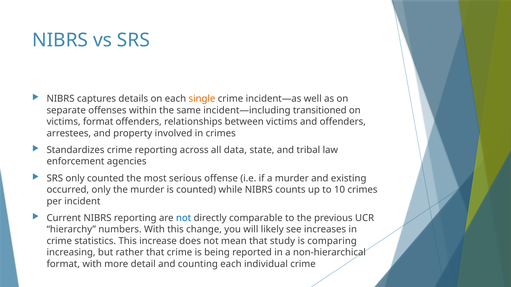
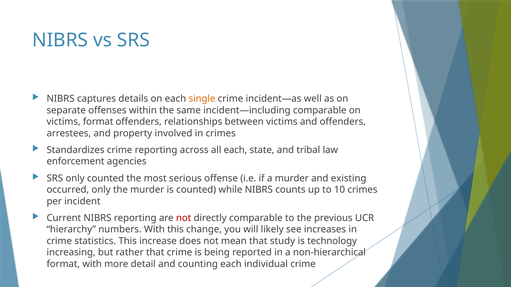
incident—including transitioned: transitioned -> comparable (320, 110)
all data: data -> each (235, 150)
not colour: blue -> red (184, 218)
comparing: comparing -> technology (332, 241)
